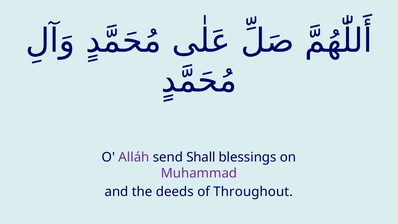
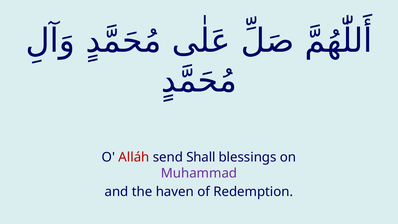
Alláh colour: purple -> red (134, 157)
deeds: deeds -> haven (175, 192)
Throughout: Throughout -> Redemption (253, 192)
